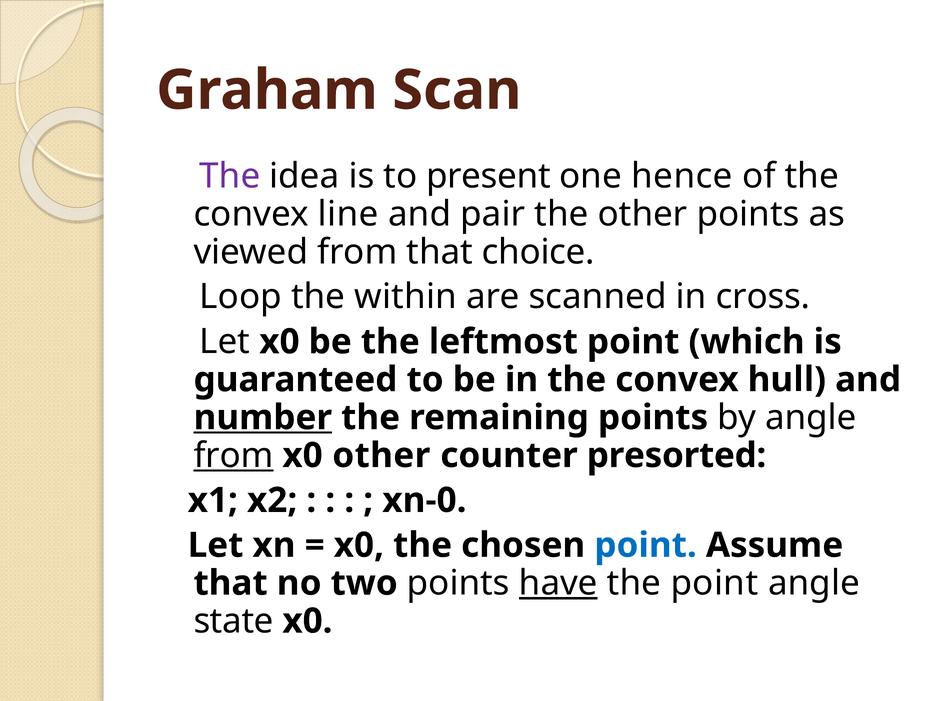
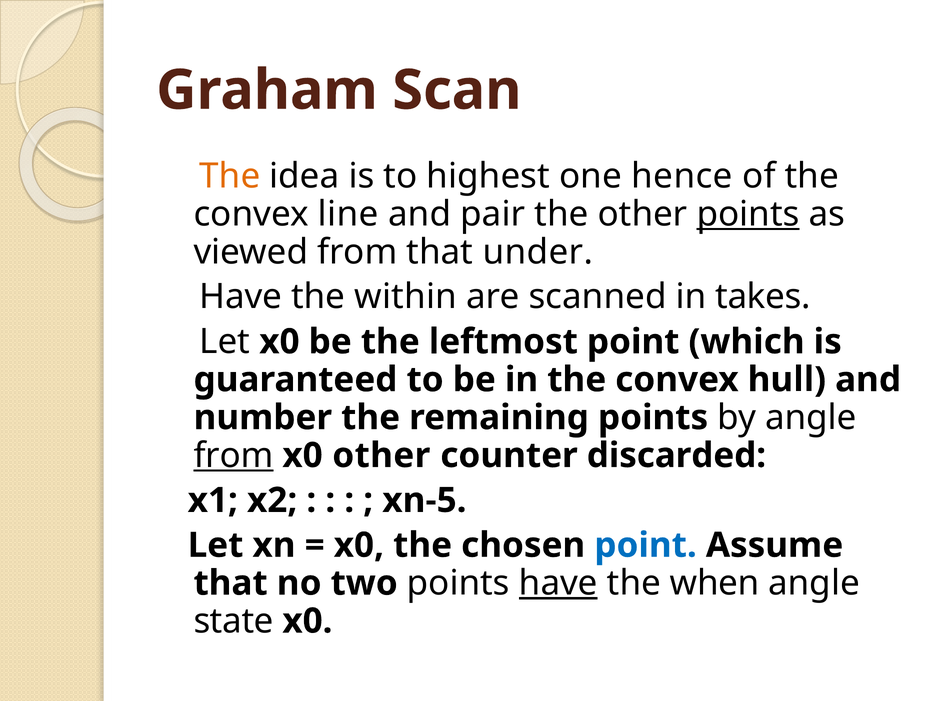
The colour: purple -> orange (230, 176)
present: present -> highest (488, 176)
points underline: none -> present (748, 214)
choice: choice -> under (538, 252)
Loop: Loop -> Have (241, 297)
cross: cross -> takes (763, 297)
number underline: present -> none (263, 418)
presorted: presorted -> discarded (676, 456)
xn-0: xn-0 -> xn-5 (424, 501)
the point: point -> when (715, 583)
